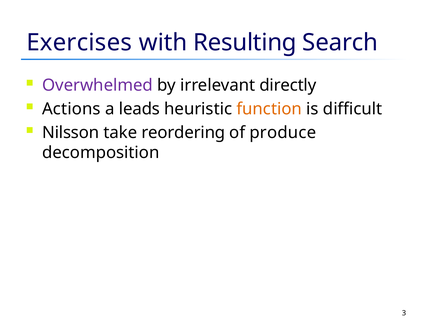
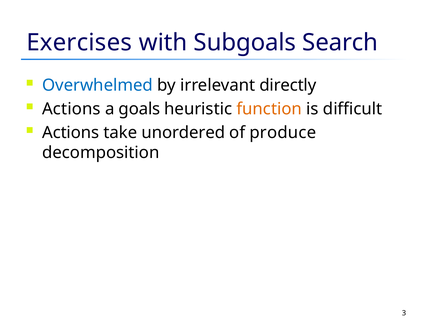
Resulting: Resulting -> Subgoals (245, 43)
Overwhelmed colour: purple -> blue (98, 85)
leads: leads -> goals (139, 109)
Nilsson: Nilsson -> Actions (71, 132)
reordering: reordering -> unordered (183, 132)
